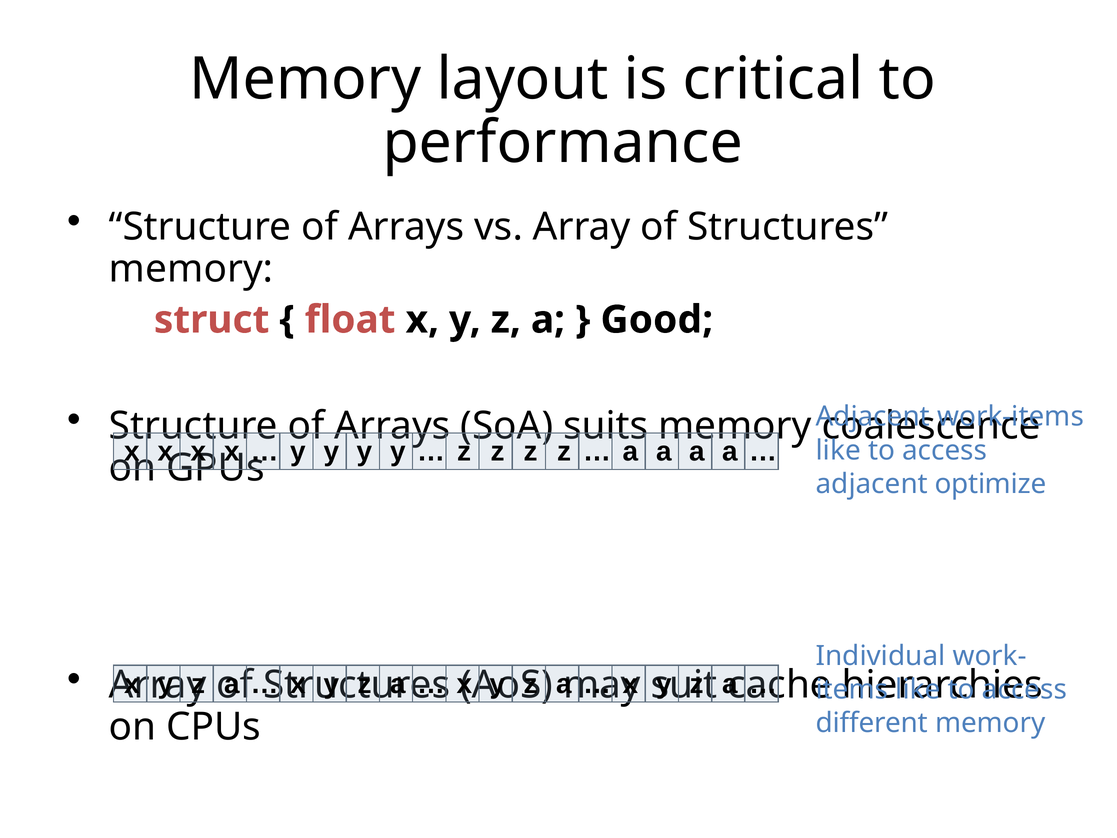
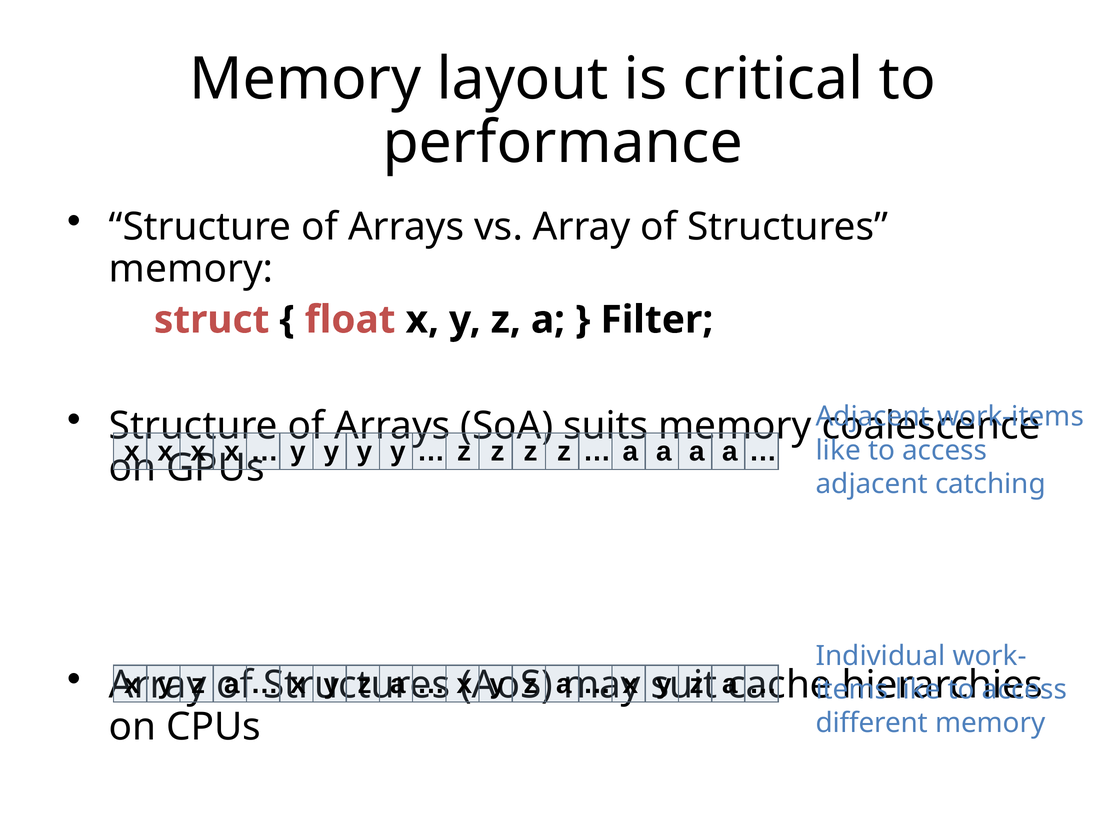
Good: Good -> Filter (657, 320)
optimize: optimize -> catching (990, 484)
